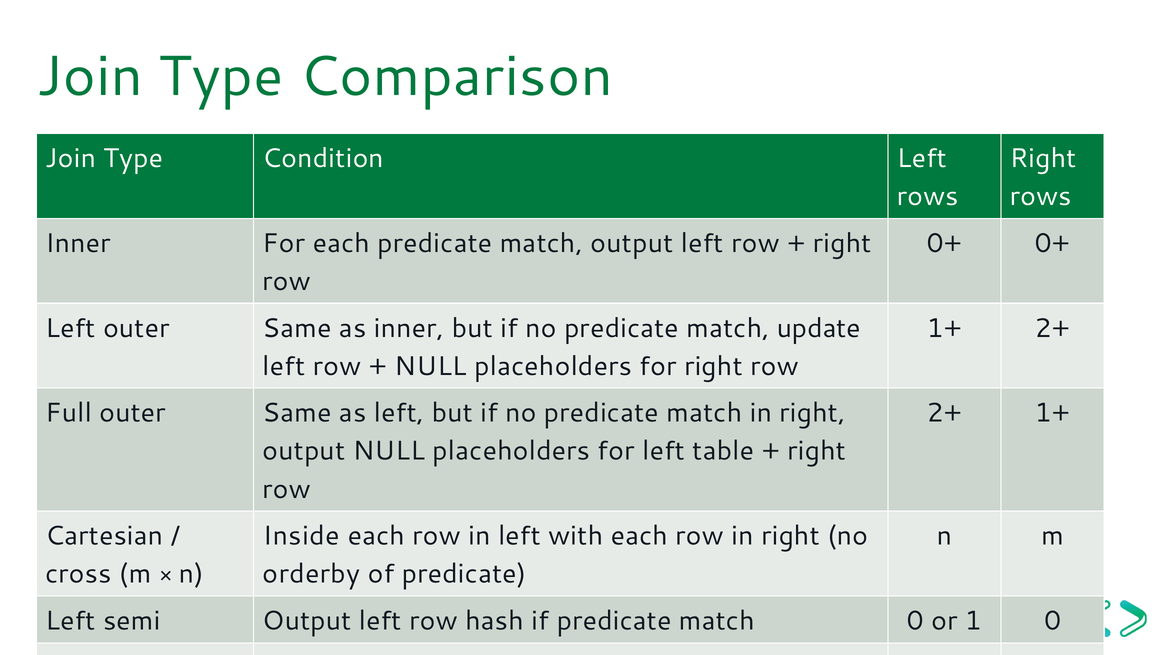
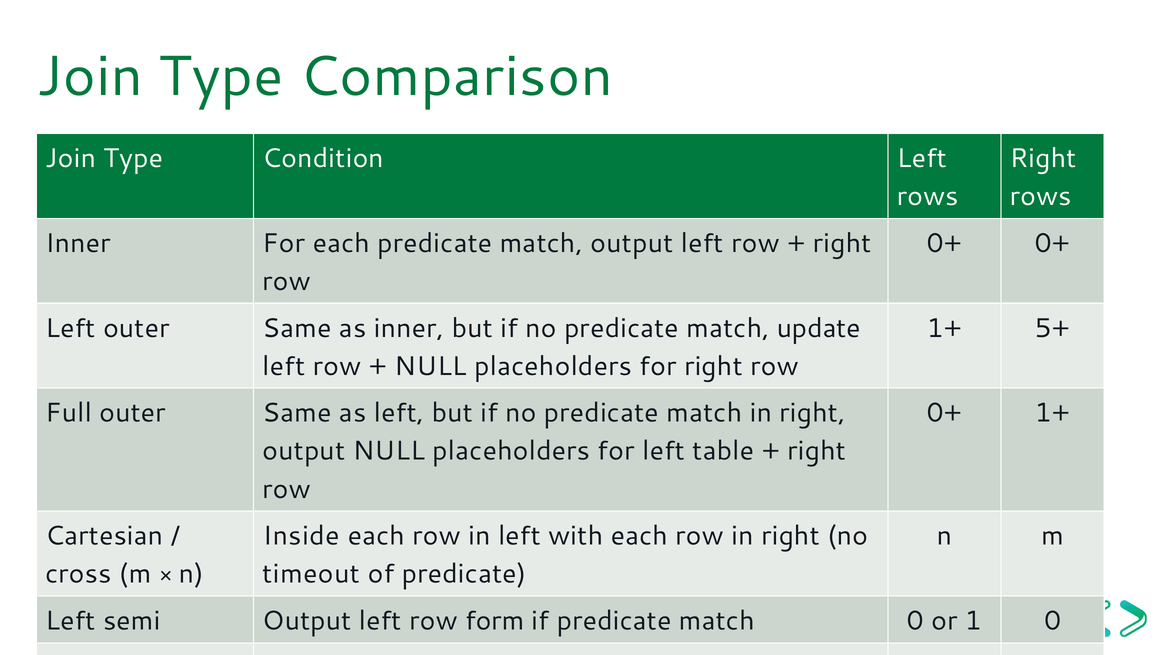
1+ 2+: 2+ -> 5+ (1053, 328)
2+: 2+ -> 0+ (944, 413)
orderby: orderby -> timeout (311, 574)
hash: hash -> form (495, 621)
